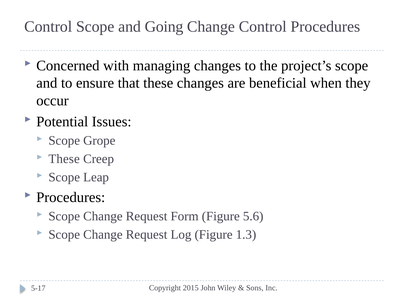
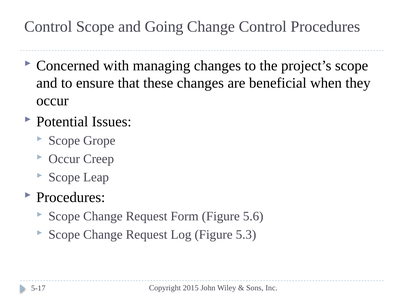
These: These -> Occur (64, 159)
1.3: 1.3 -> 5.3 (246, 235)
